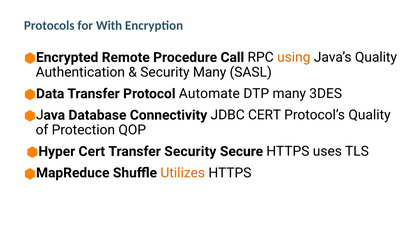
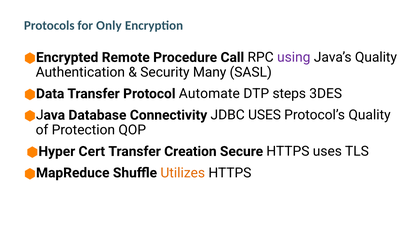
With: With -> Only (109, 26)
using colour: orange -> purple (294, 57)
DTP many: many -> steps (289, 94)
JDBC CERT: CERT -> USES (265, 115)
Transfer Security: Security -> Creation (190, 151)
